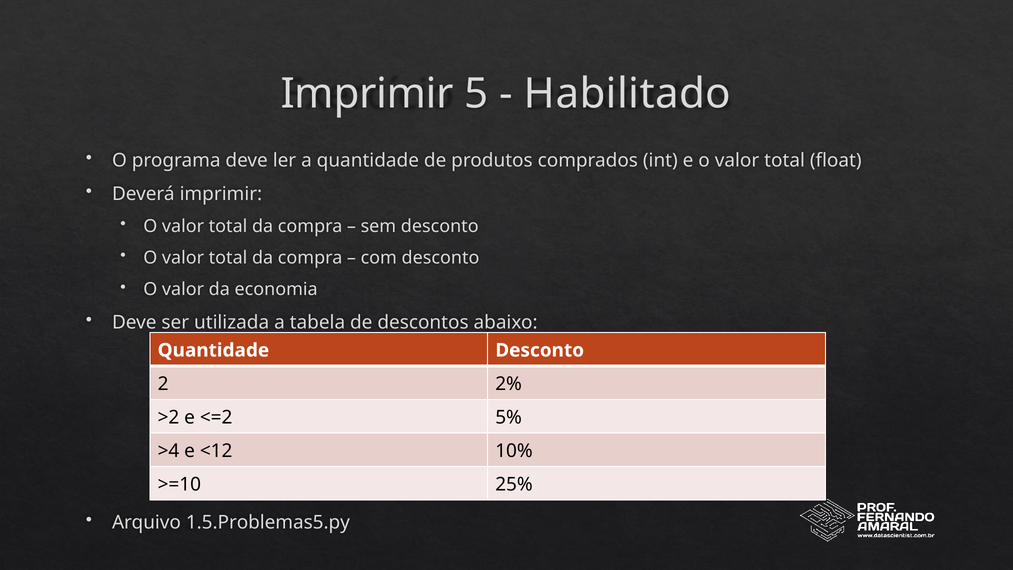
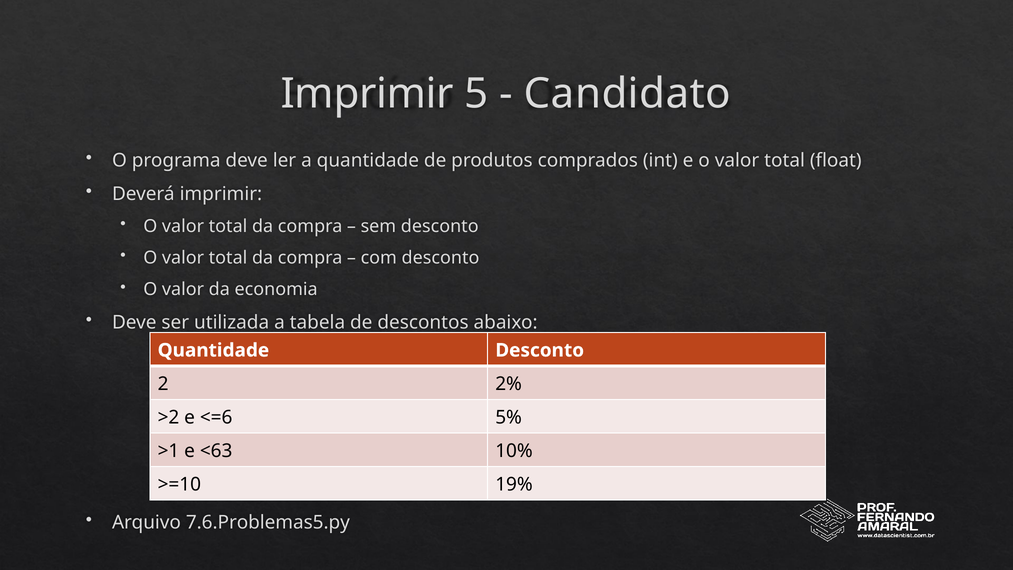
Habilitado: Habilitado -> Candidato (627, 94)
<=2: <=2 -> <=6 (216, 417)
>4: >4 -> >1 (168, 451)
<12: <12 -> <63 (216, 451)
25%: 25% -> 19% (514, 484)
1.5.Problemas5.py: 1.5.Problemas5.py -> 7.6.Problemas5.py (268, 522)
